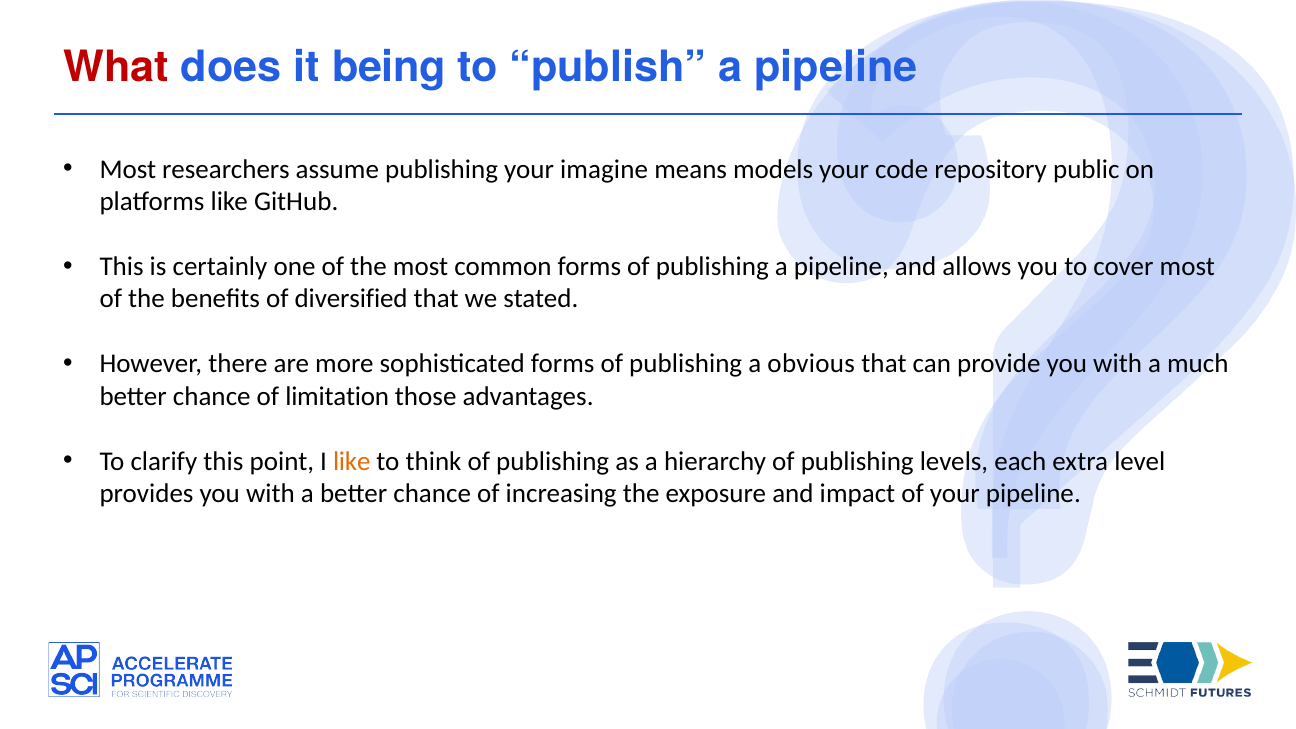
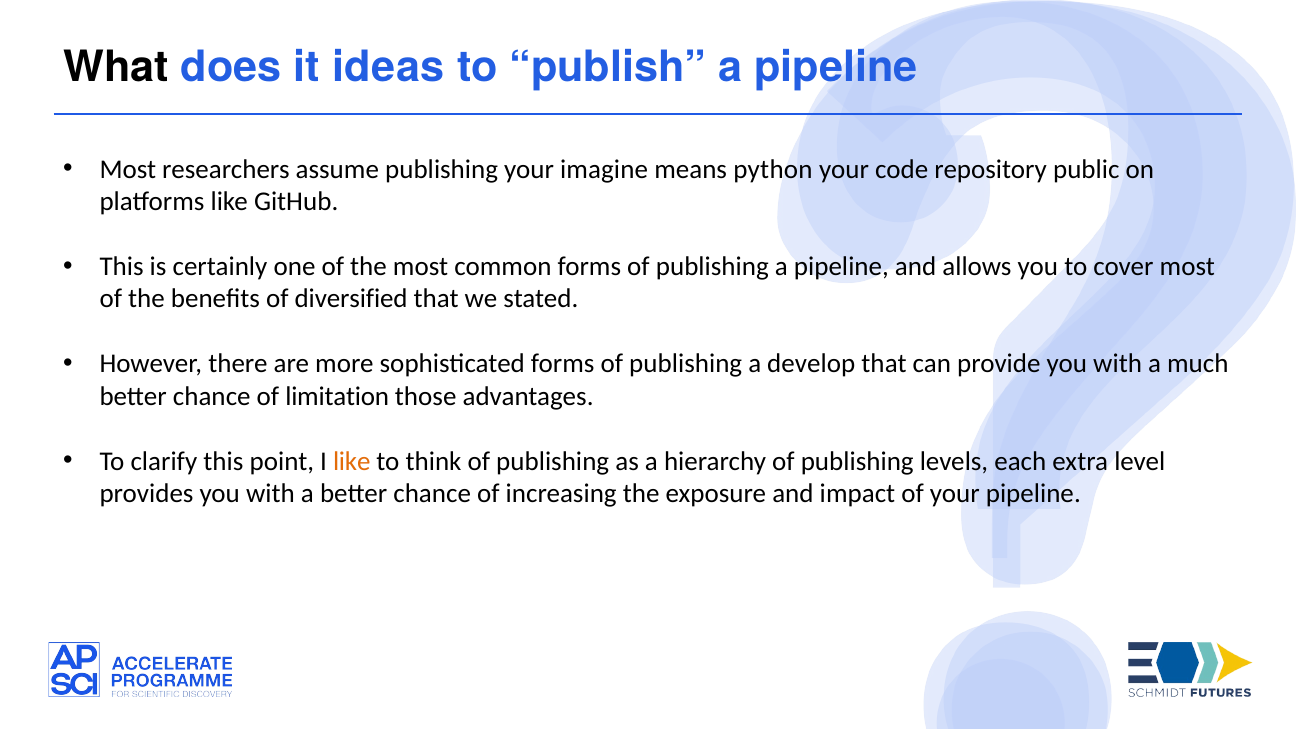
What colour: red -> black (116, 68)
being: being -> ideas (388, 68)
models: models -> python (773, 169)
obvious: obvious -> develop (811, 364)
